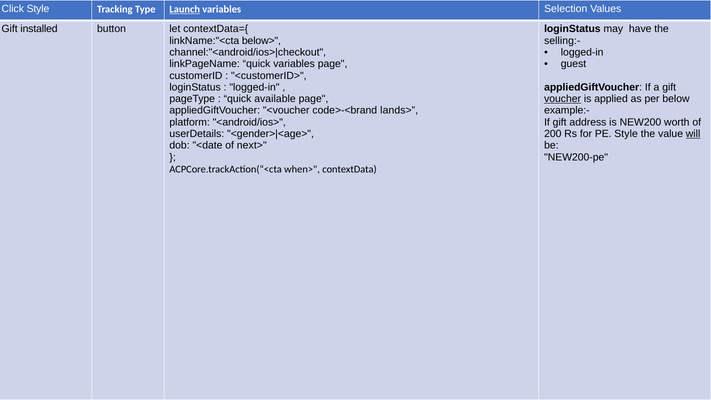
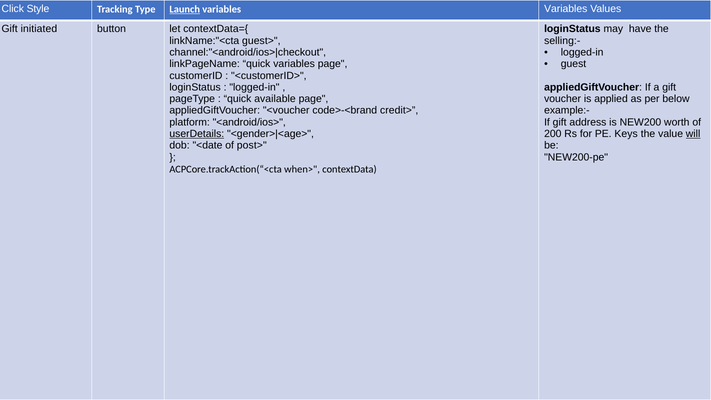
variables Selection: Selection -> Variables (566, 9)
installed: installed -> initiated (39, 29)
below>: below> -> guest> (261, 41)
voucher underline: present -> none (563, 99)
lands>: lands> -> credit> (399, 111)
userDetails underline: none -> present (197, 134)
PE Style: Style -> Keys (626, 134)
next>: next> -> post> (252, 146)
